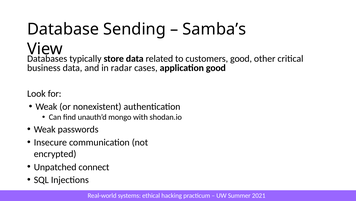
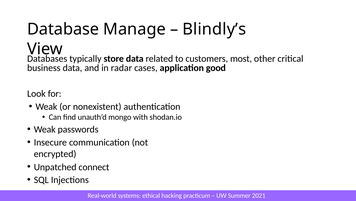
Sending: Sending -> Manage (135, 29)
Samba’s: Samba’s -> Blindly’s (214, 29)
customers good: good -> most (241, 58)
